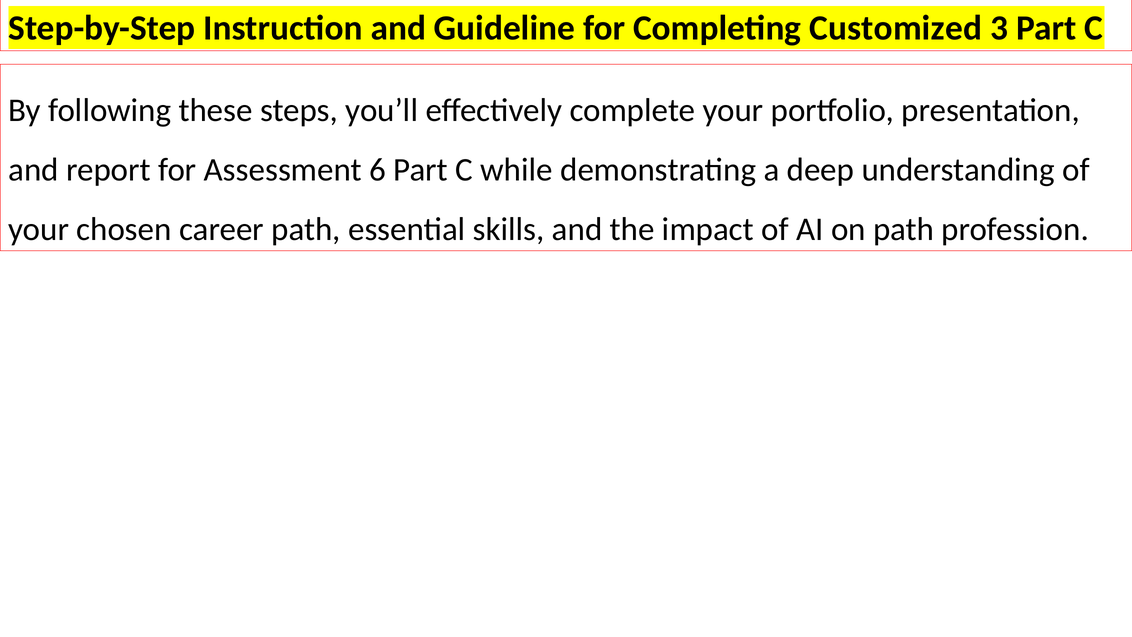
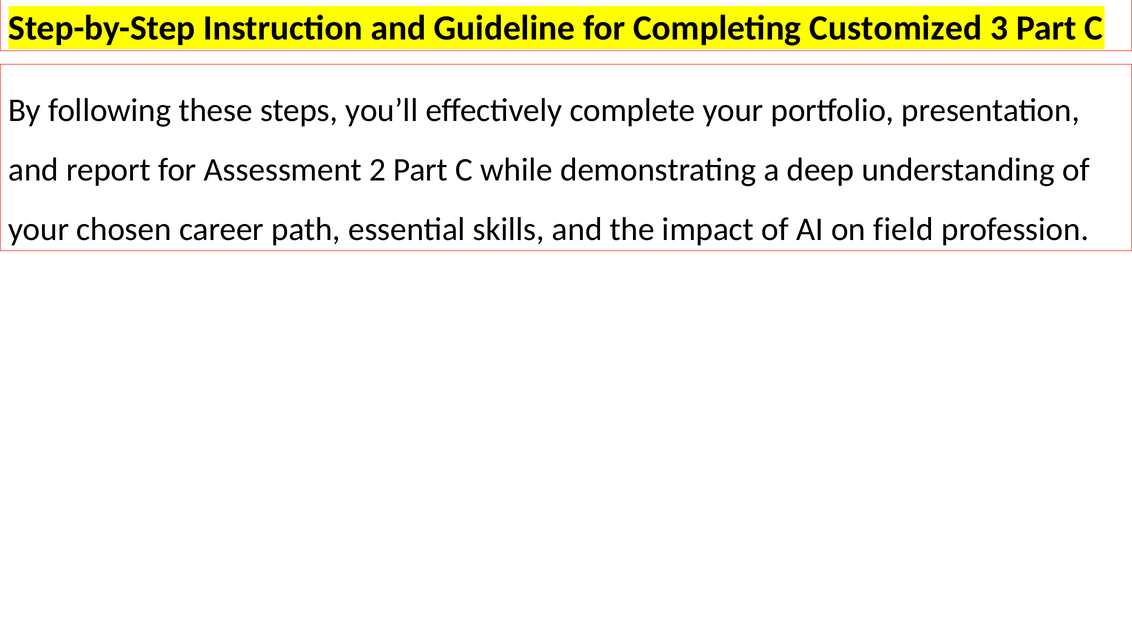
6: 6 -> 2 (378, 170)
on path: path -> field (903, 229)
